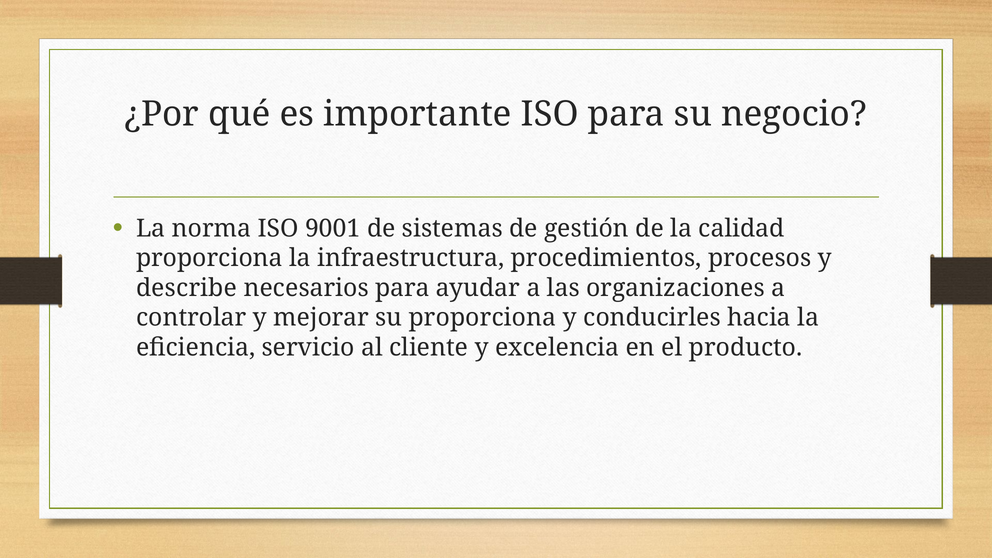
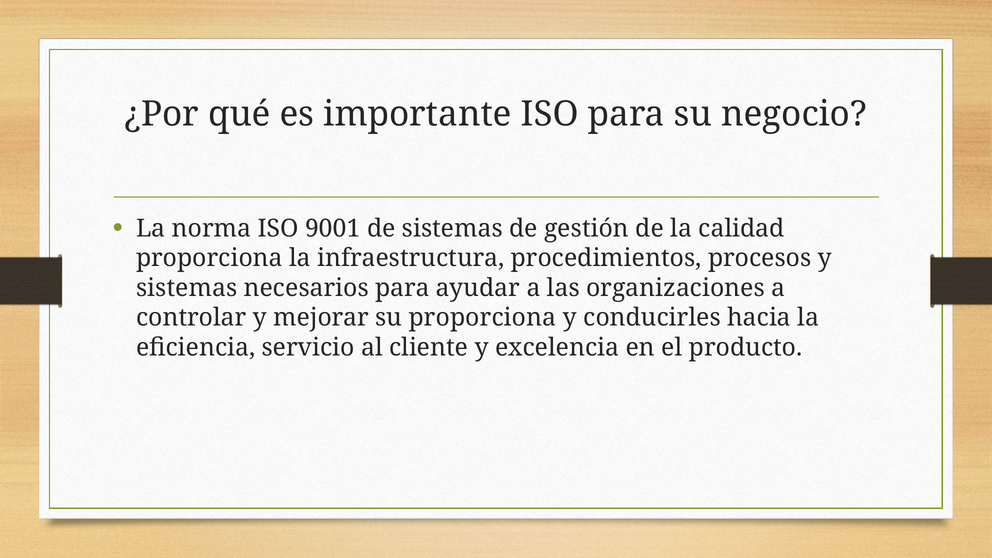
describe: describe -> sistemas (187, 288)
